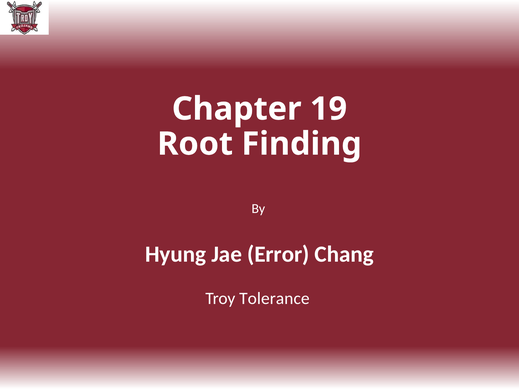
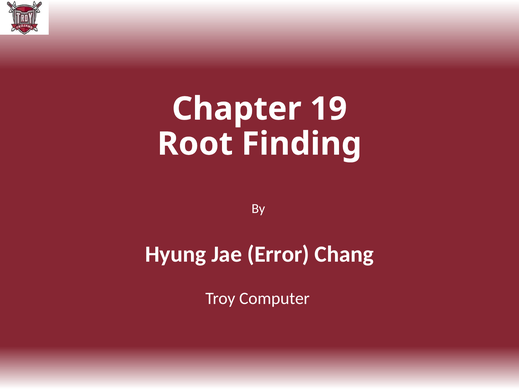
Tolerance: Tolerance -> Computer (274, 299)
